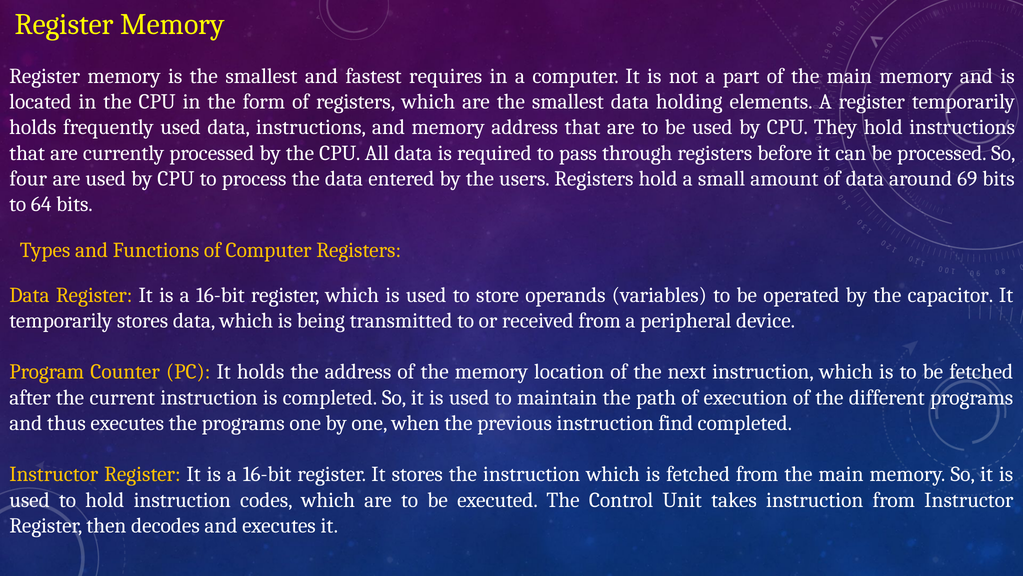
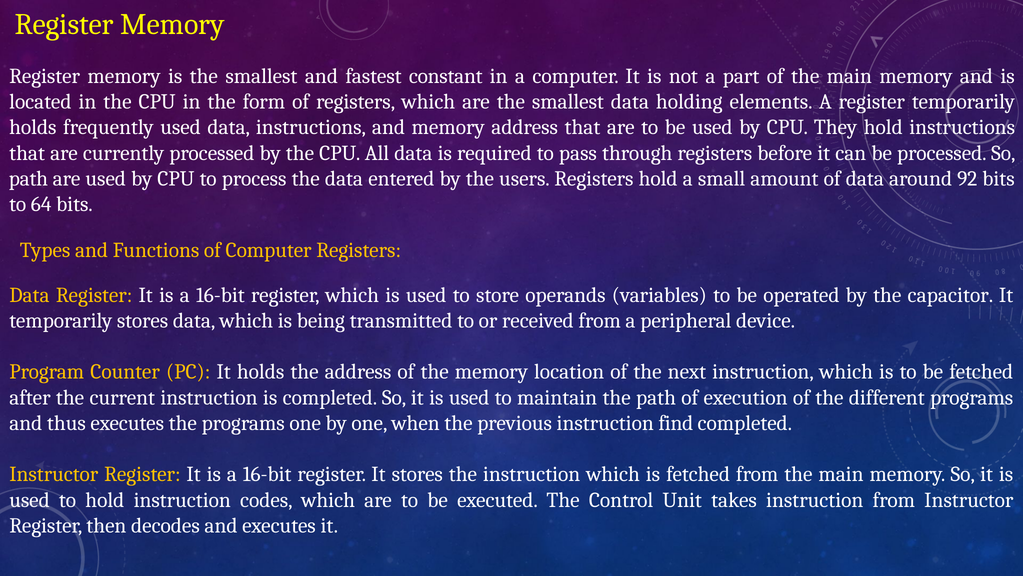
requires: requires -> constant (446, 76)
four: four -> path (28, 178)
69: 69 -> 92 (967, 178)
